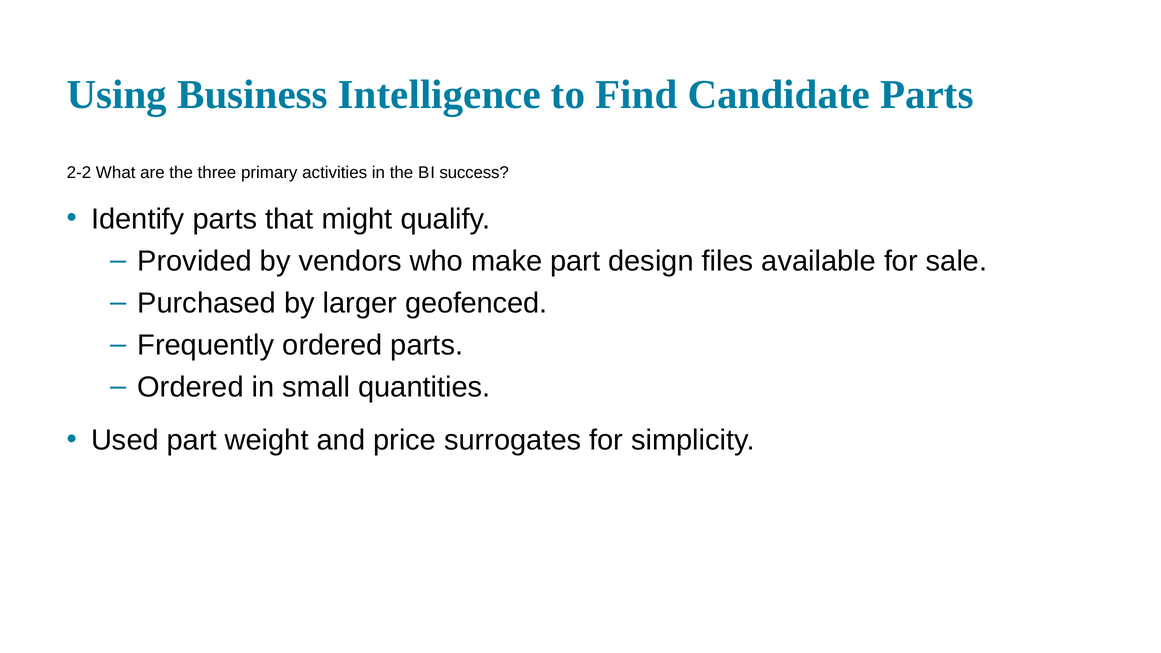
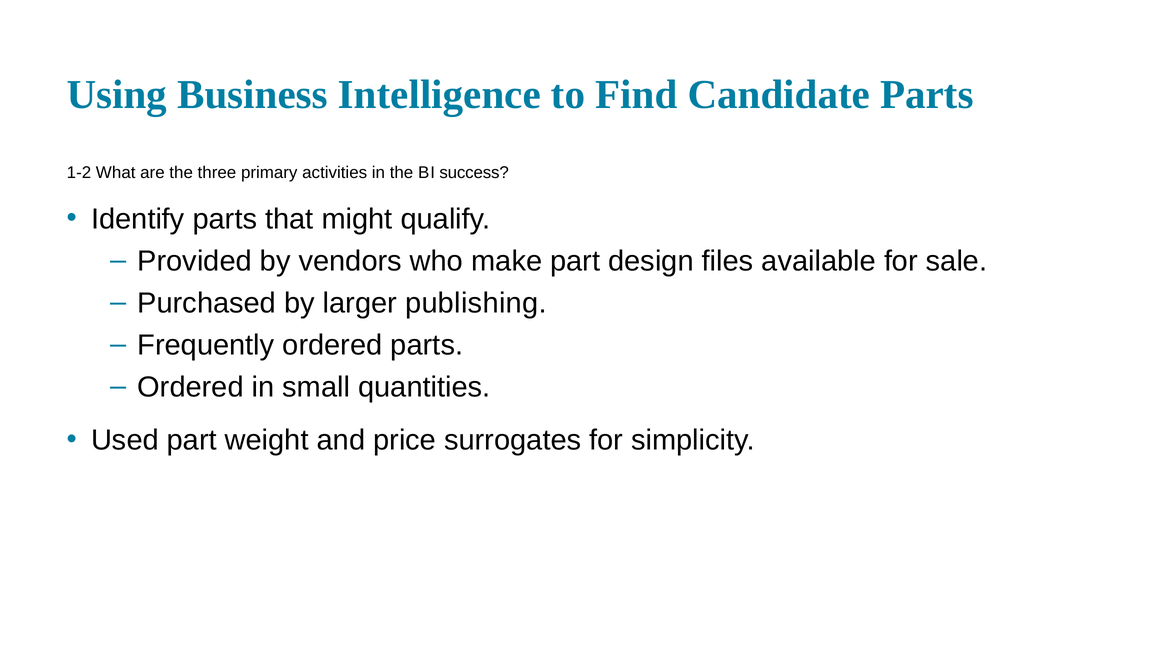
2-2: 2-2 -> 1-2 (79, 172)
geofenced: geofenced -> publishing (476, 303)
